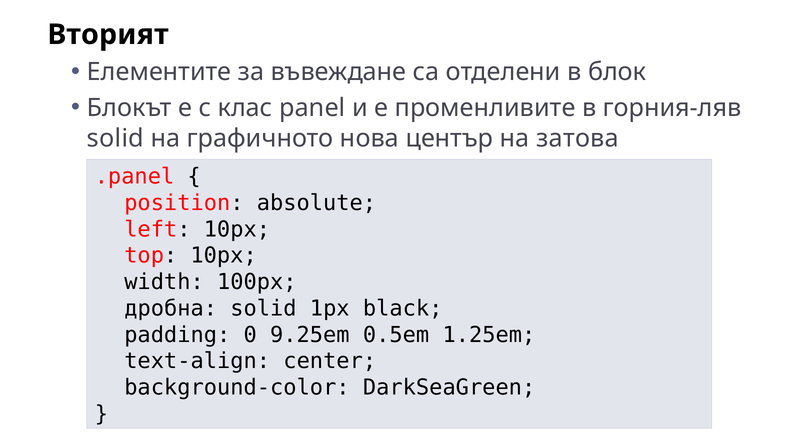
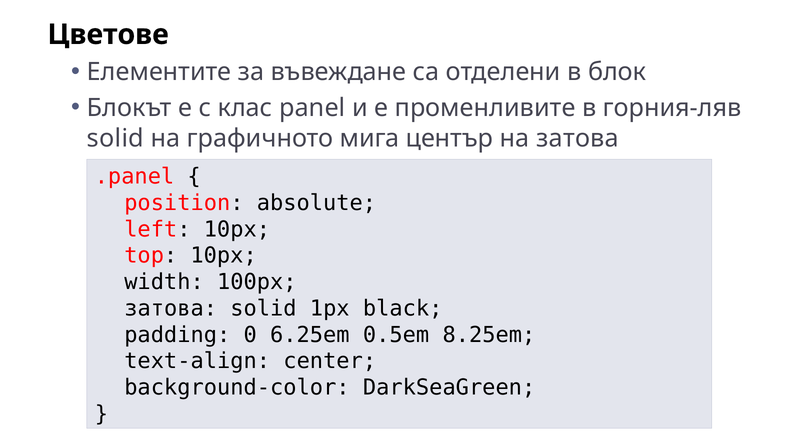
Вторият: Вторият -> Цветове (108, 35)
нова: нова -> мига (370, 138)
дробна: дробна -> затова (171, 308)
9.25em: 9.25em -> 6.25em (310, 335)
1.25em: 1.25em -> 8.25em (489, 335)
